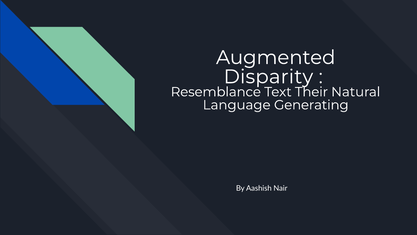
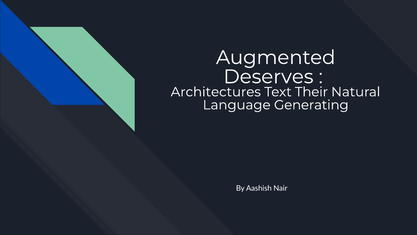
Disparity: Disparity -> Deserves (268, 77)
Resemblance: Resemblance -> Architectures (216, 92)
